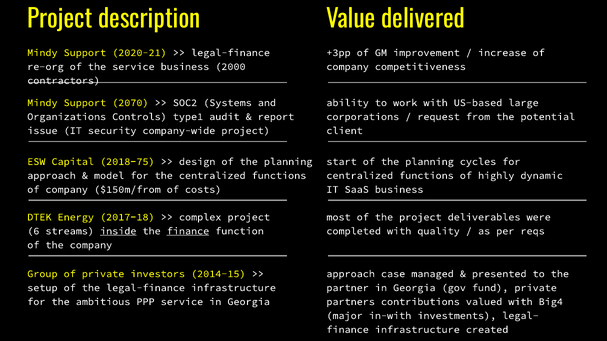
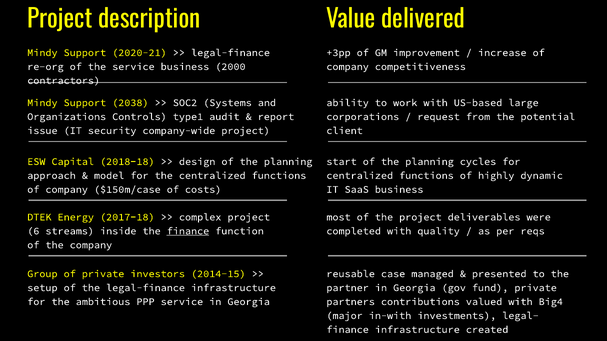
2070: 2070 -> 2038 (130, 103)
2018-75: 2018-75 -> 2018-18 (127, 162)
$150m/from: $150m/from -> $150m/case (127, 190)
inside underline: present -> none (118, 231)
approach: approach -> reusable (351, 274)
